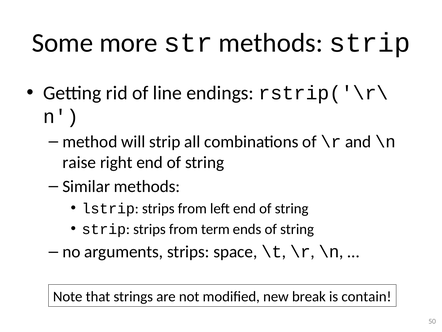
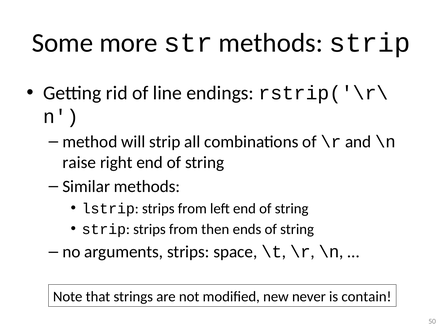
term: term -> then (215, 229)
break: break -> never (309, 296)
